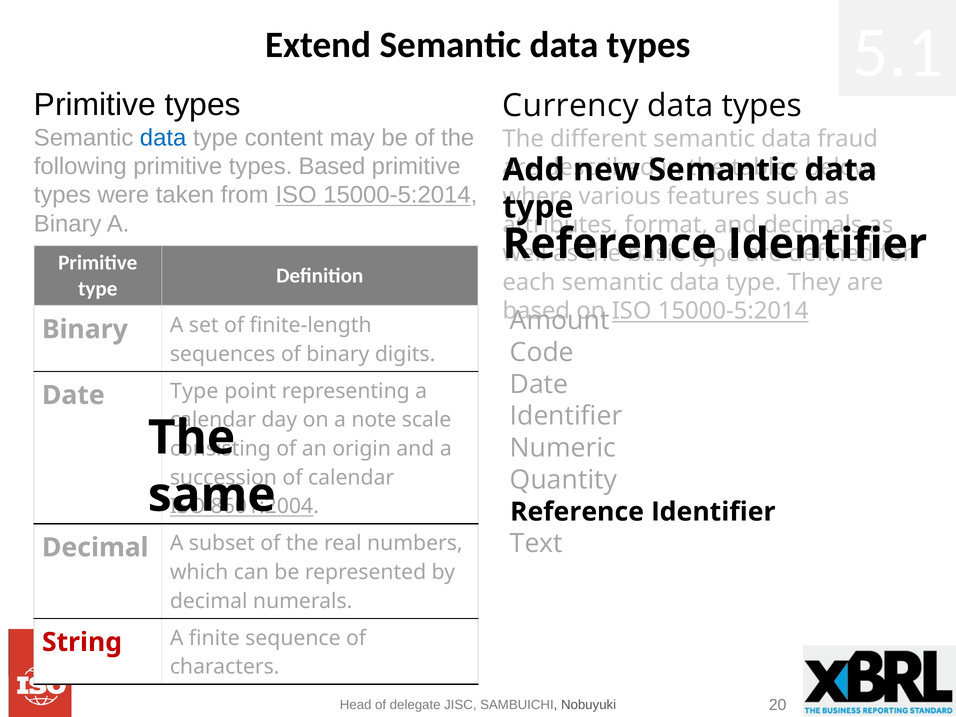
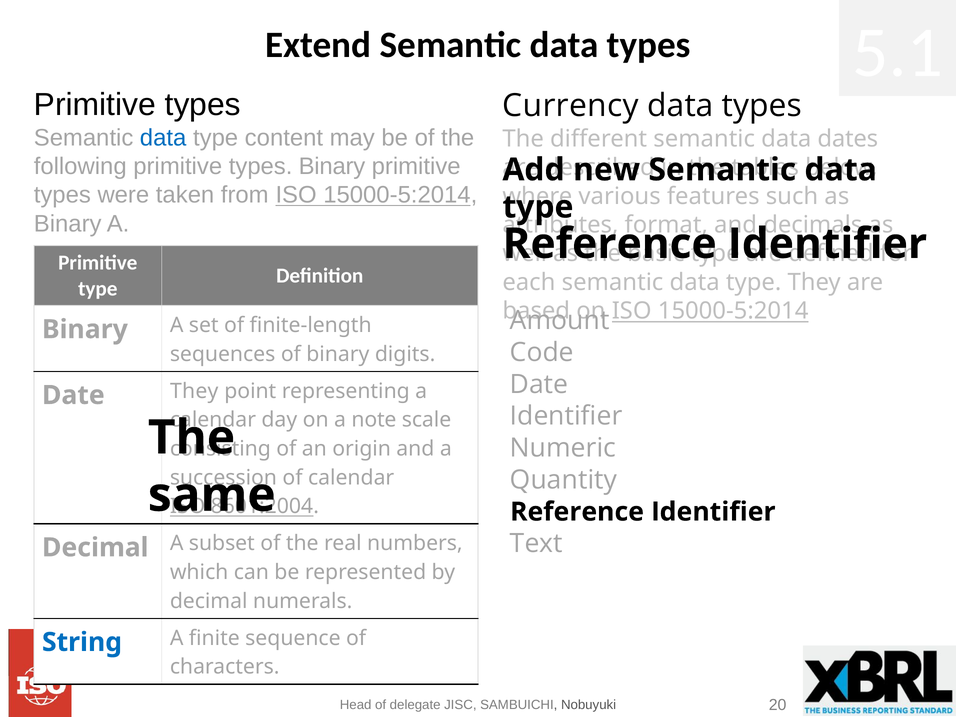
fraud: fraud -> dates (848, 139)
types Based: Based -> Binary (332, 166)
Date Type: Type -> They (194, 391)
String colour: red -> blue (82, 642)
